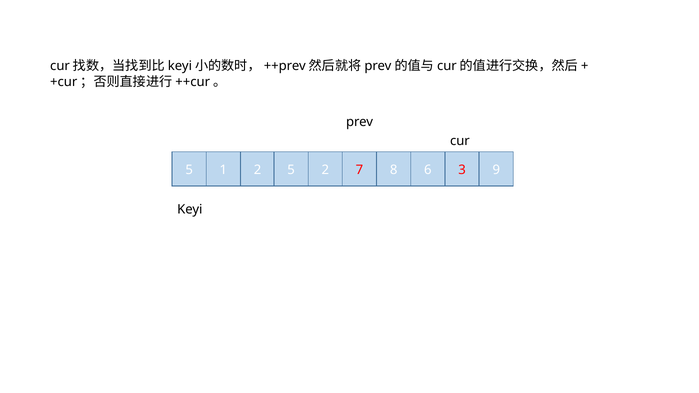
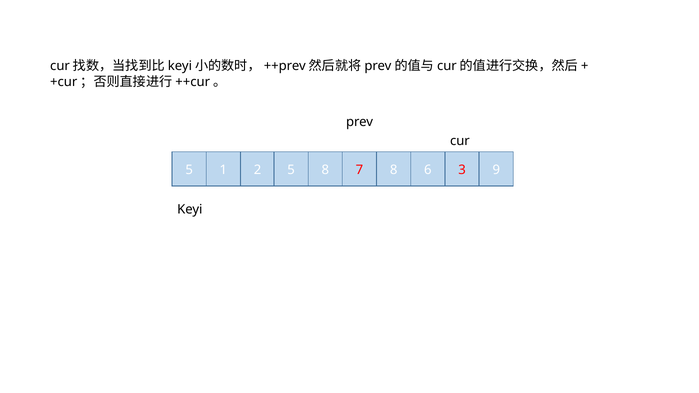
5 2: 2 -> 8 (325, 170)
